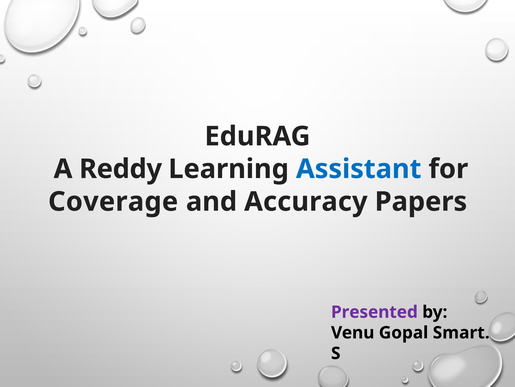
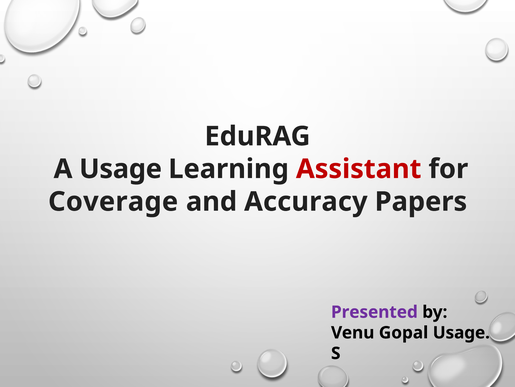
A Reddy: Reddy -> Usage (121, 169)
Assistant colour: blue -> red (359, 169)
Gopal Smart: Smart -> Usage (461, 332)
